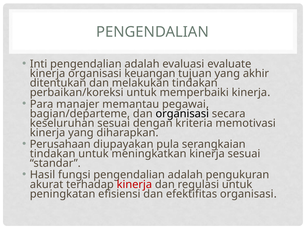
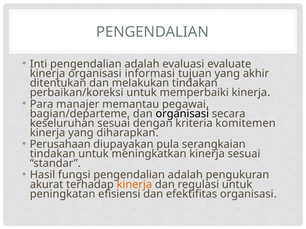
keuangan: keuangan -> informasi (150, 74)
memotivasi: memotivasi -> komitemen (246, 123)
kinerja colour: red -> orange (134, 185)
